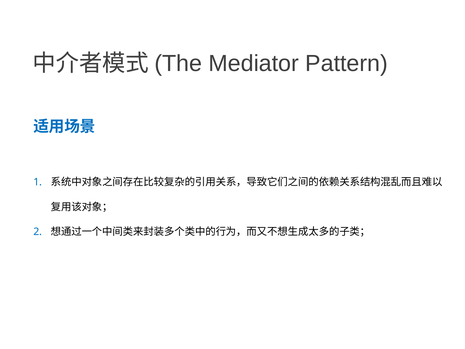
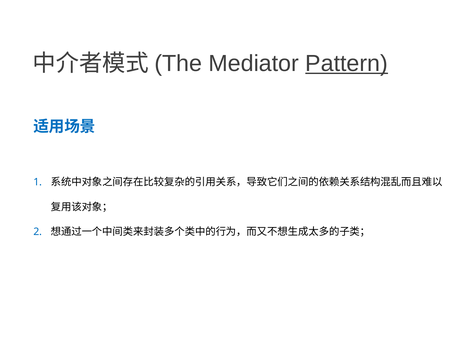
Pattern underline: none -> present (347, 63)
